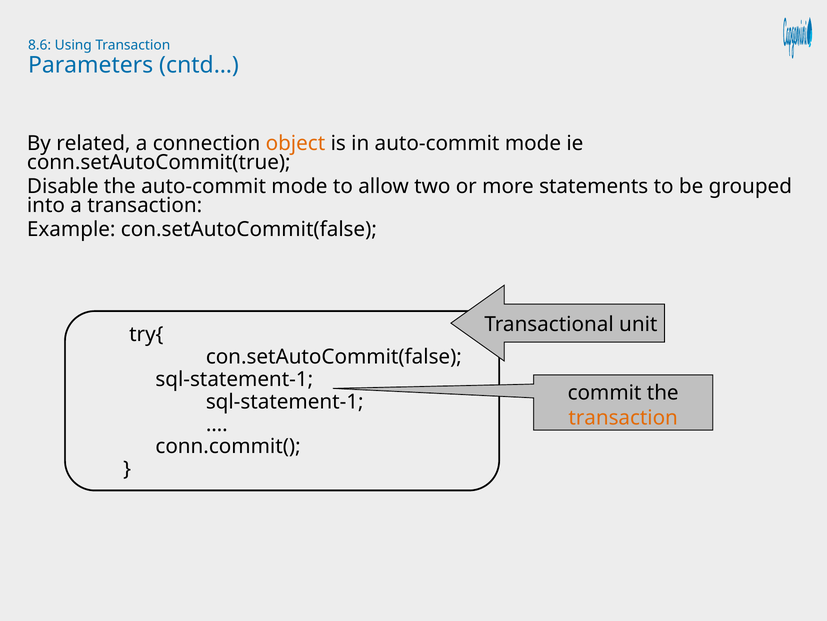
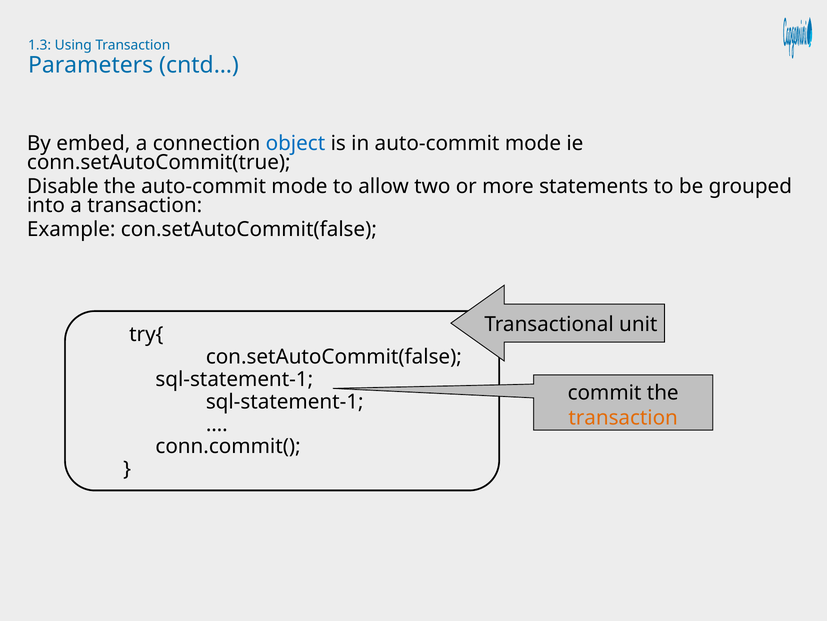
8.6: 8.6 -> 1.3 (40, 45)
related: related -> embed (93, 143)
object colour: orange -> blue (295, 143)
